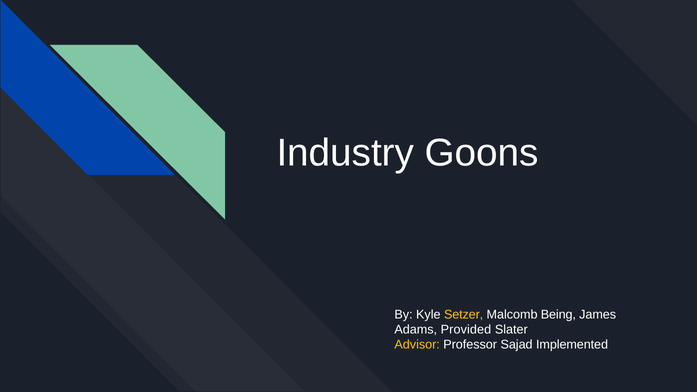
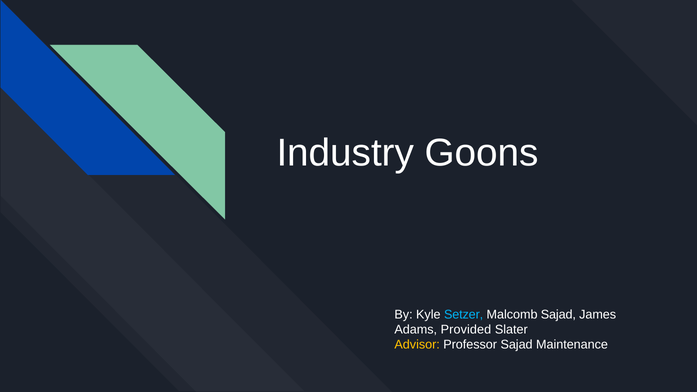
Setzer colour: yellow -> light blue (464, 315)
Malcomb Being: Being -> Sajad (558, 315)
Implemented: Implemented -> Maintenance (572, 345)
